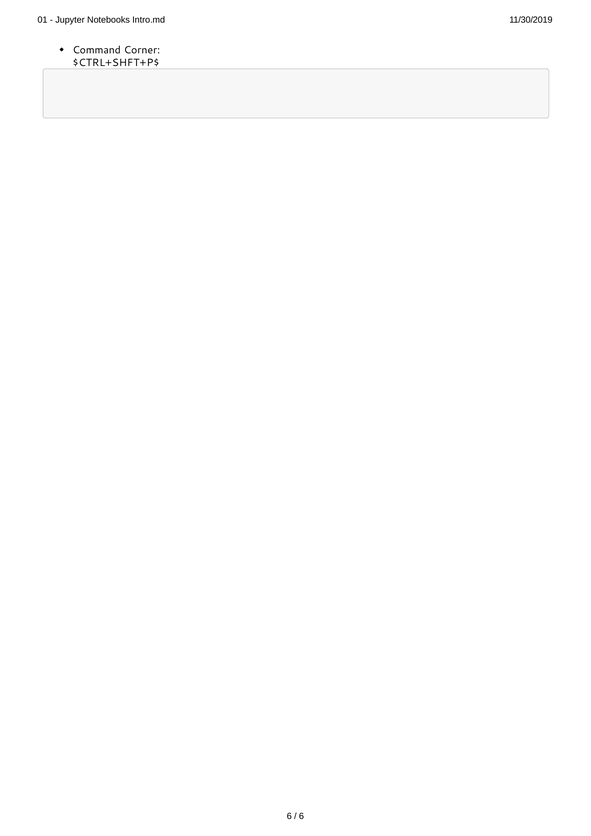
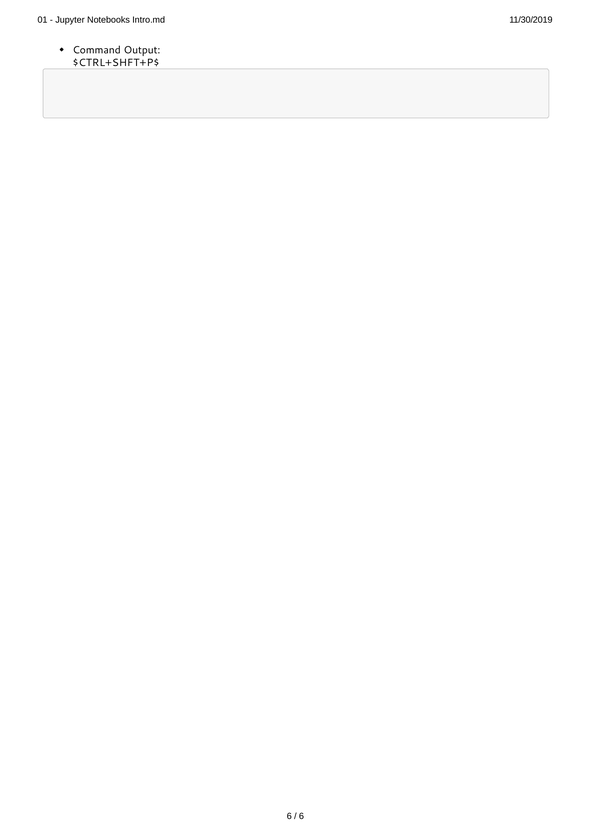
Corner: Corner -> Output (142, 50)
